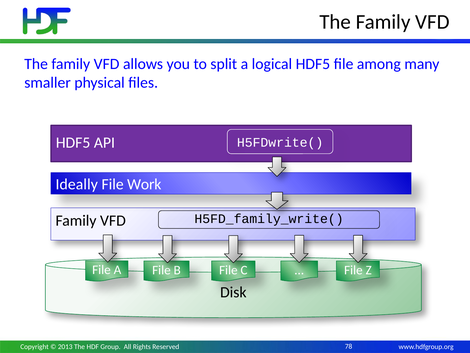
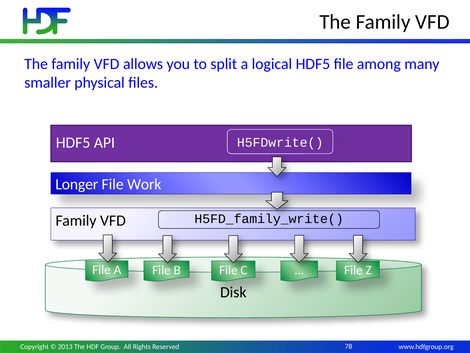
Ideally: Ideally -> Longer (77, 184)
